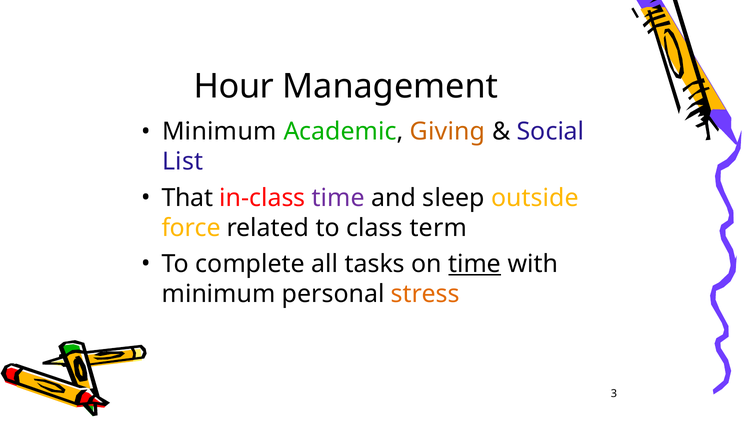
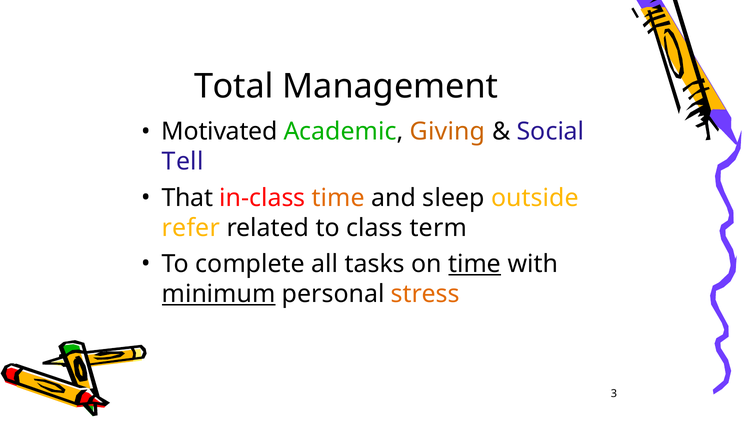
Hour: Hour -> Total (234, 87)
Minimum: Minimum -> Motivated (220, 132)
List: List -> Tell (183, 162)
time colour: purple -> orange (338, 198)
force: force -> refer (191, 228)
minimum underline: none -> present (219, 294)
